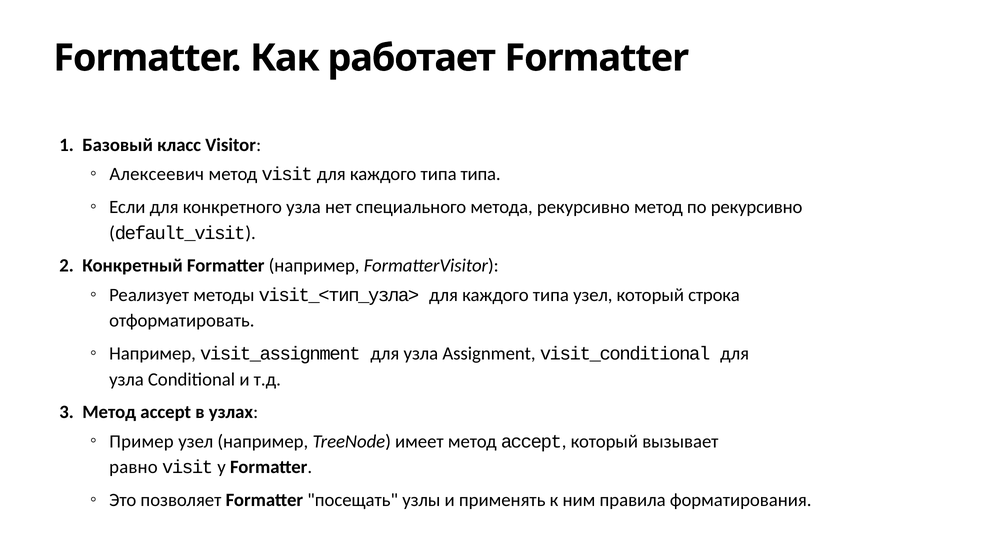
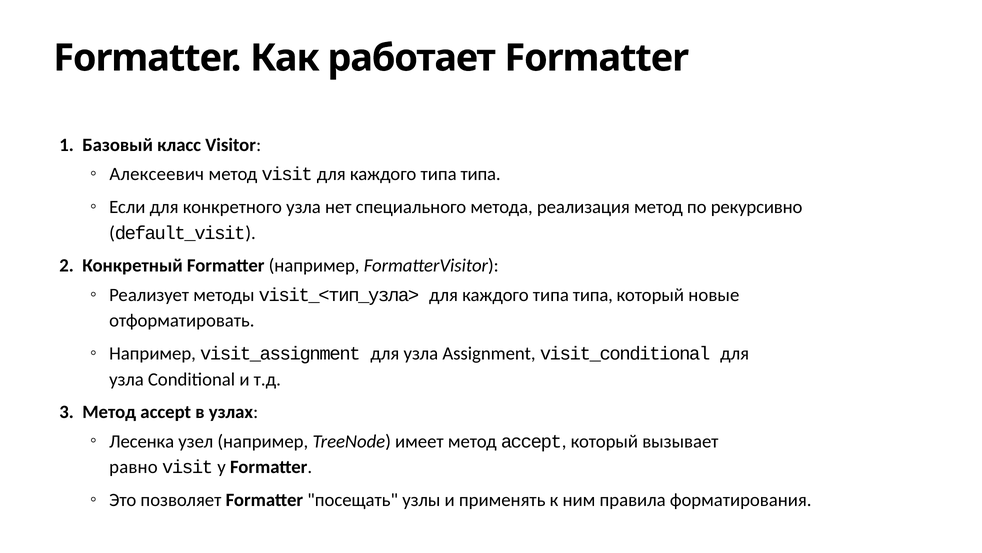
метода рекурсивно: рекурсивно -> реализация (583, 207)
узел: узел -> типа (593, 295)
строка: строка -> новые (714, 295)
Пример: Пример -> Лесенка (142, 441)
